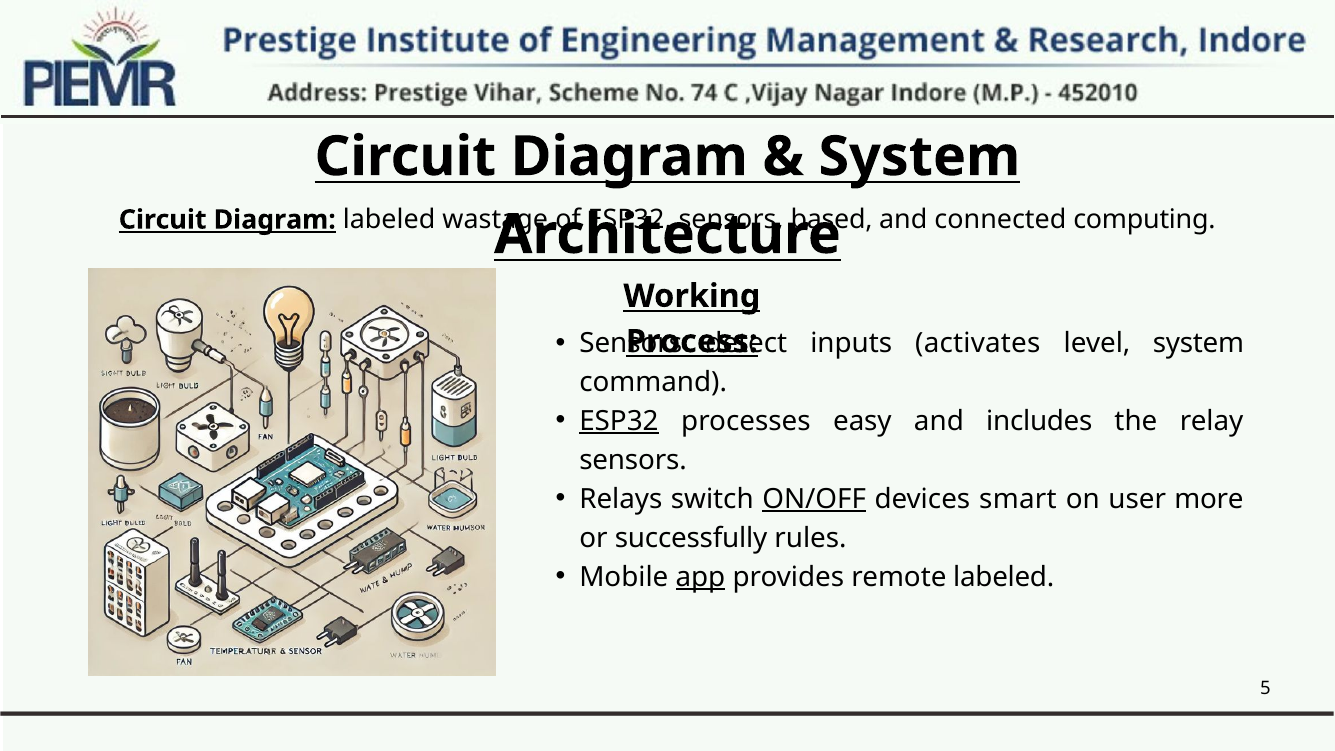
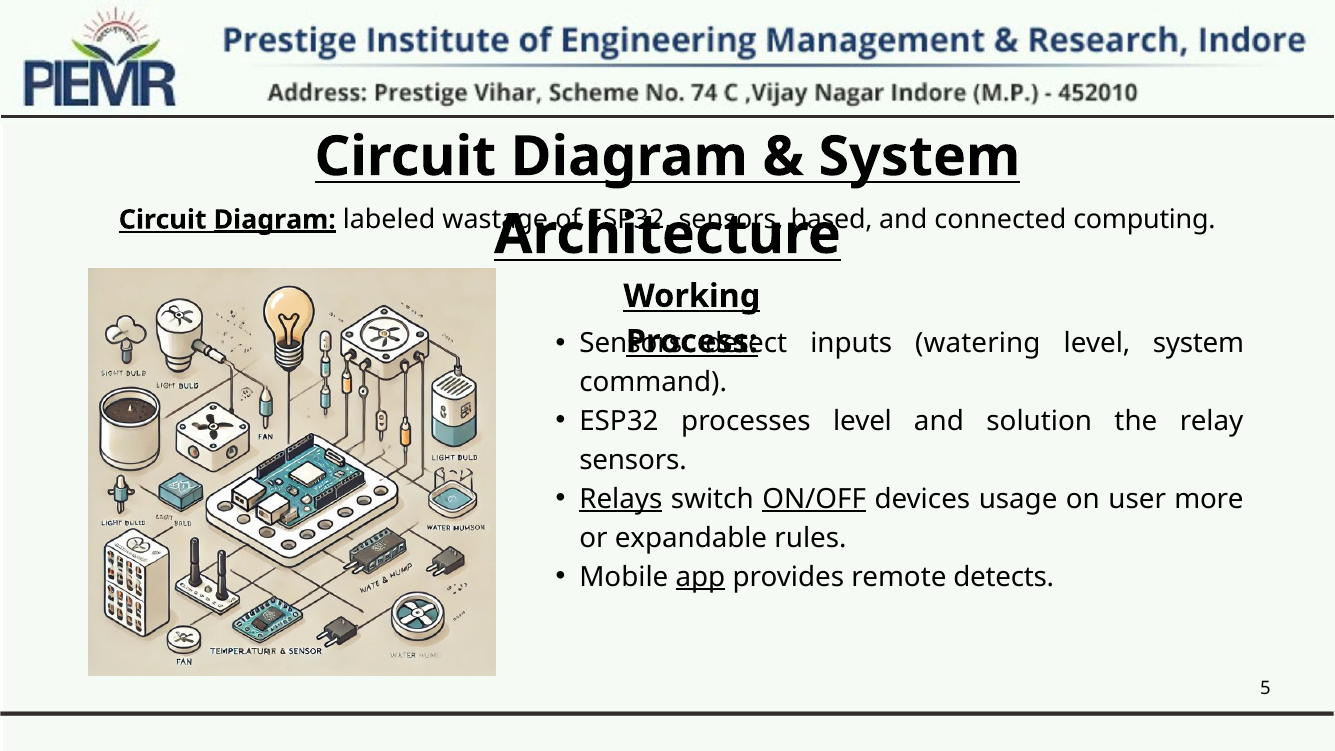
Diagram underline: none -> present (275, 220)
activates: activates -> watering (978, 343)
ESP32 underline: present -> none (619, 421)
processes easy: easy -> level (862, 421)
includes: includes -> solution (1039, 421)
Relays underline: none -> present (621, 499)
smart: smart -> usage (1018, 499)
successfully: successfully -> expandable (691, 538)
remote labeled: labeled -> detects (1004, 577)
